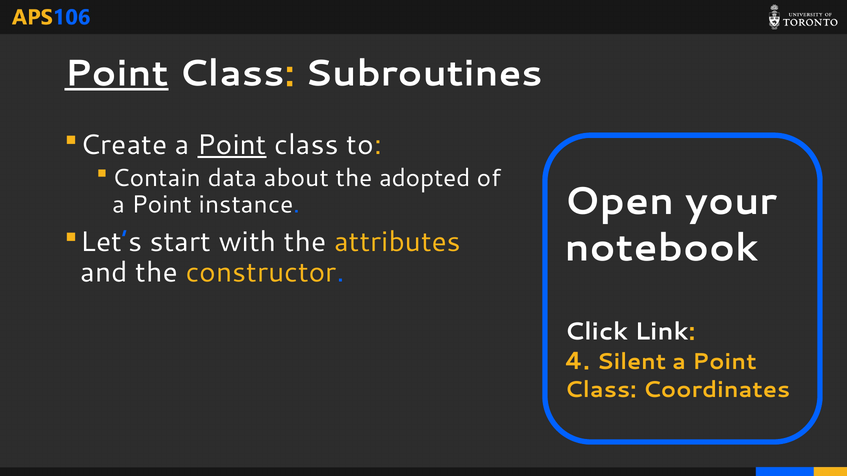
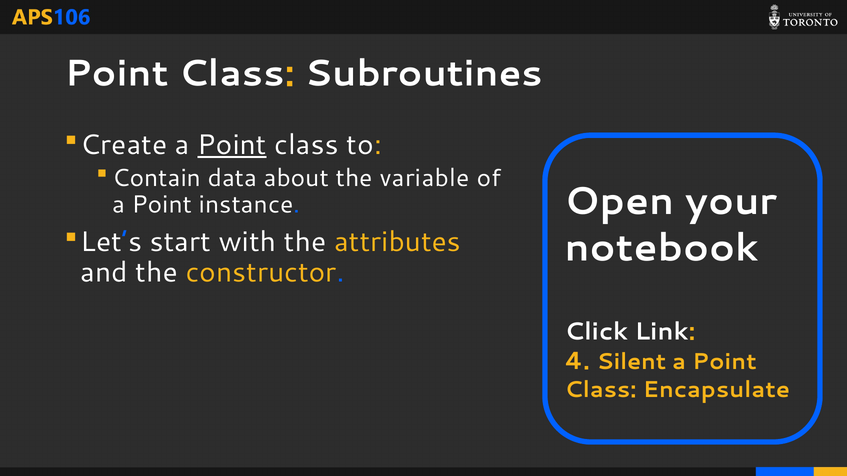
Point underline: present -> none (117, 73)
adopted: adopted -> variable (425, 178)
Coordinates: Coordinates -> Encapsulate (716, 390)
